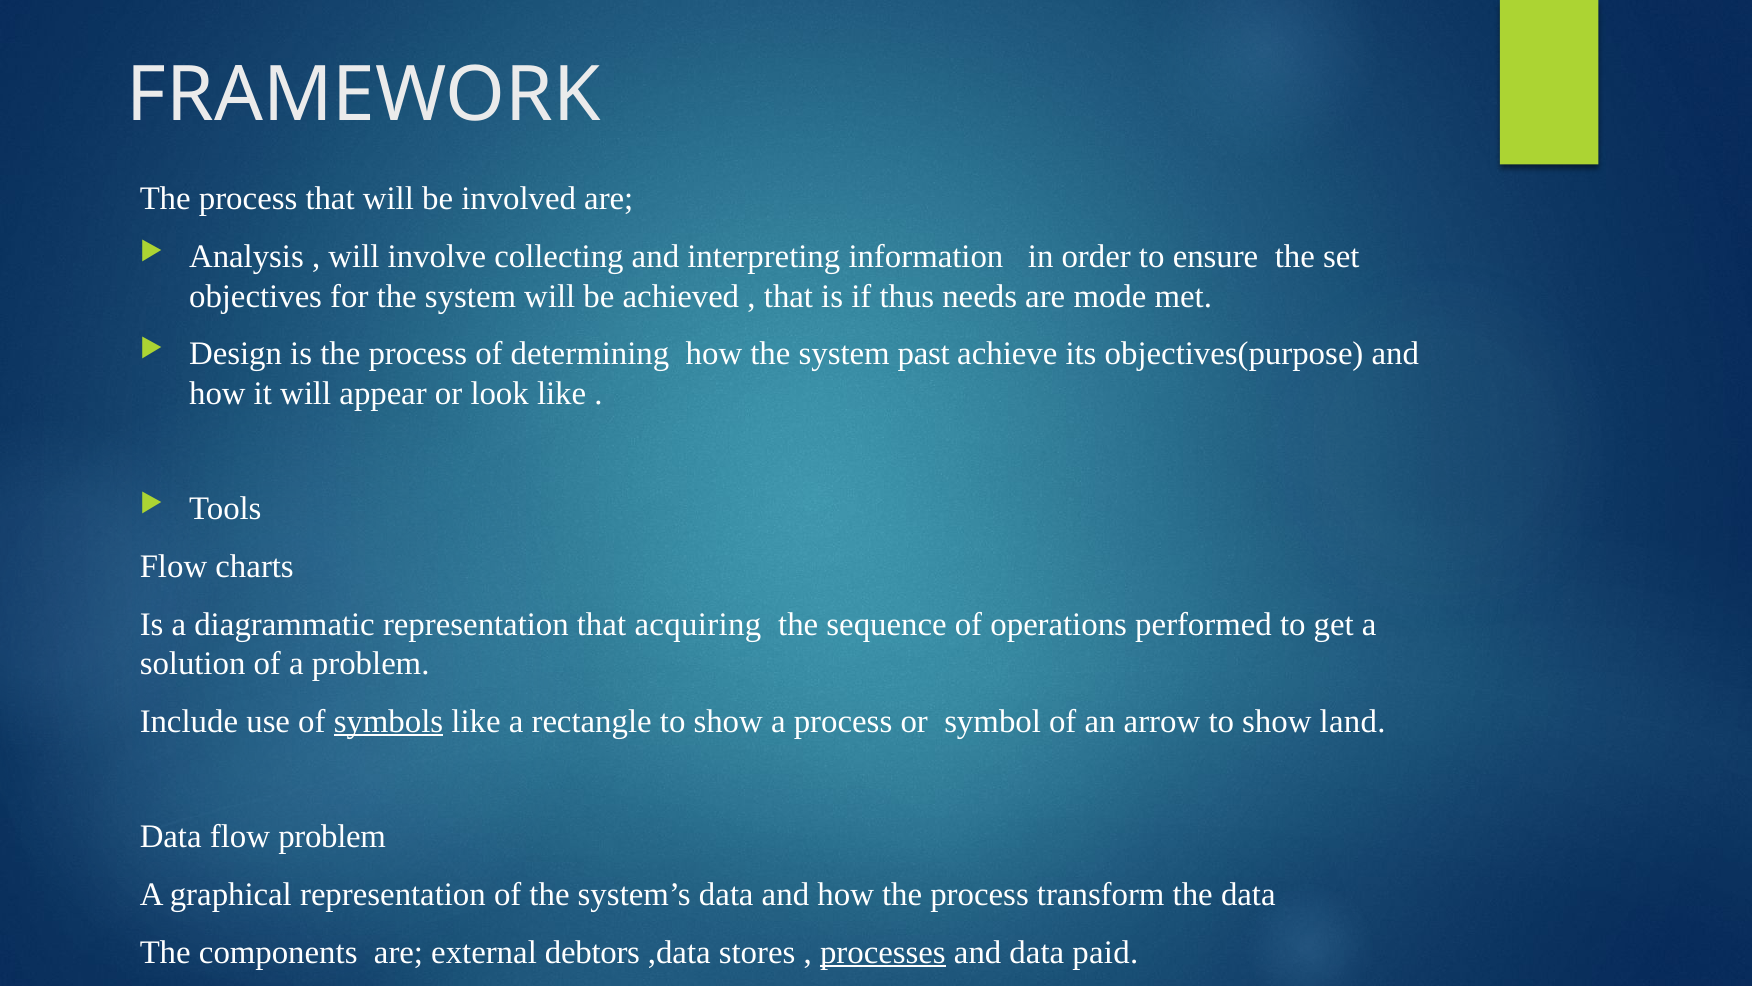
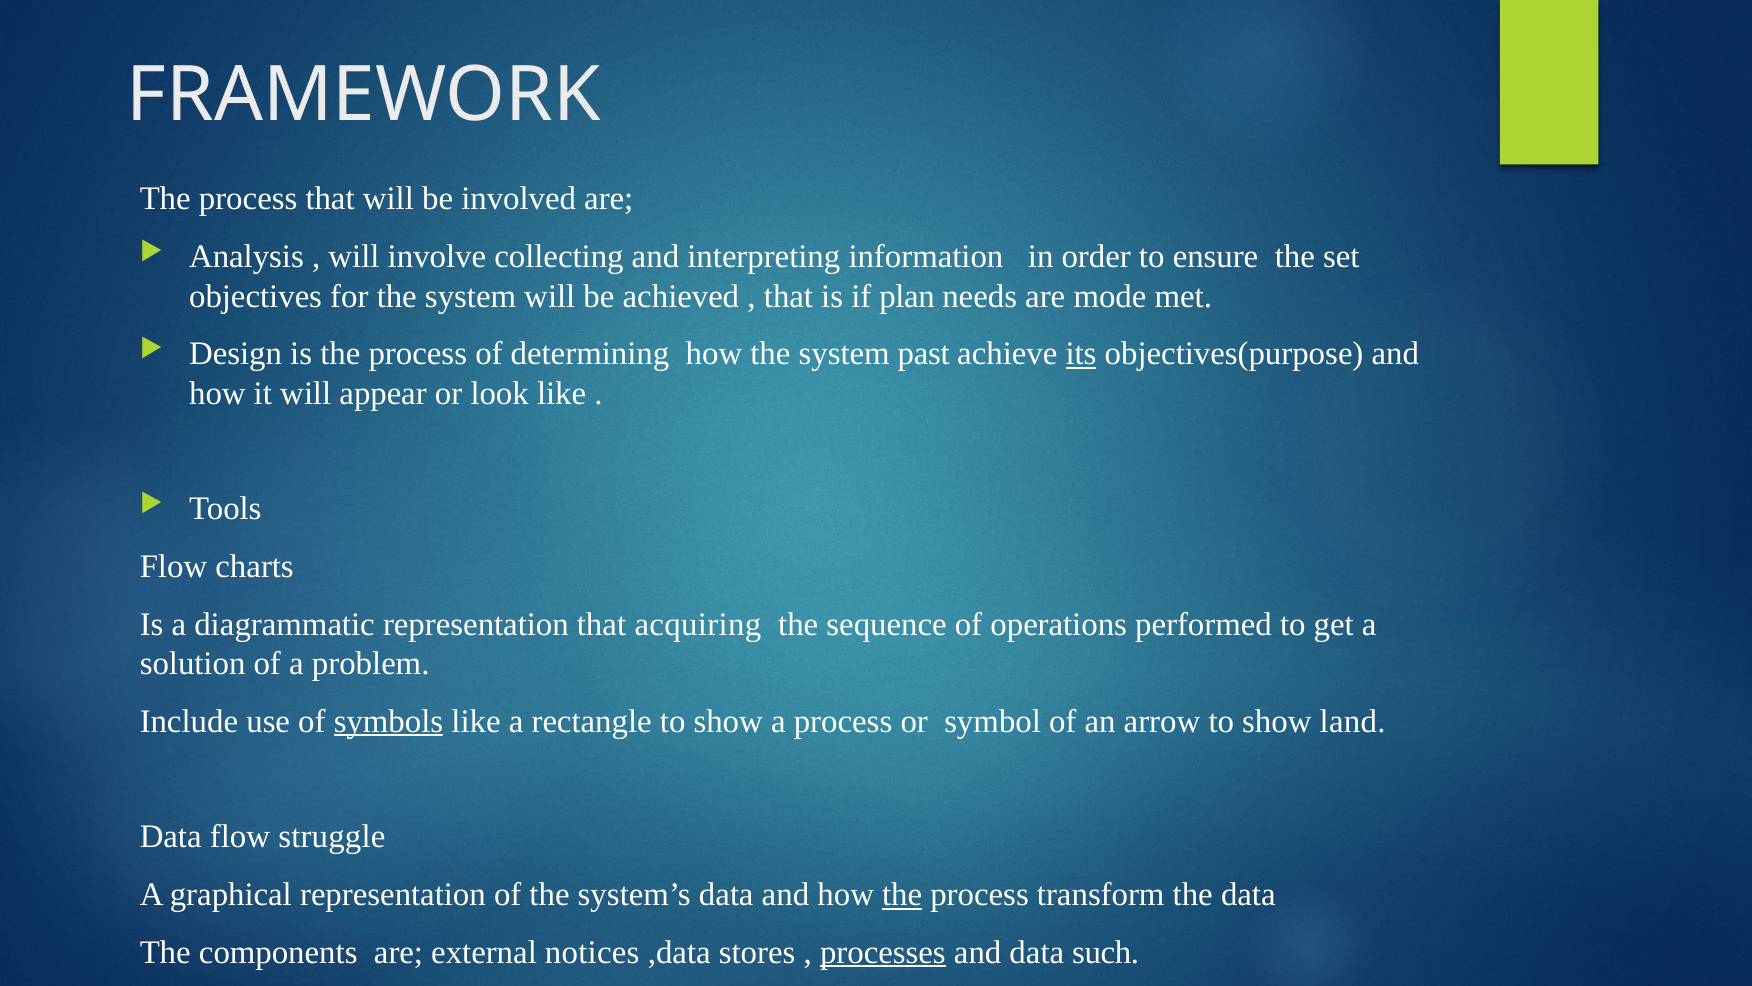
thus: thus -> plan (907, 296)
its underline: none -> present (1081, 354)
flow problem: problem -> struggle (332, 836)
the underline: none -> present (902, 894)
debtors: debtors -> notices (592, 952)
paid: paid -> such (1106, 952)
